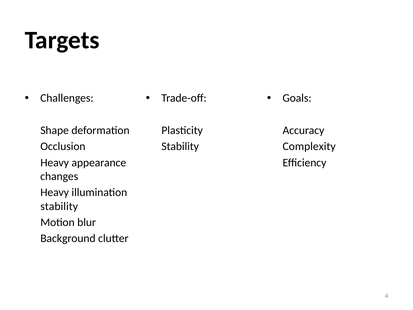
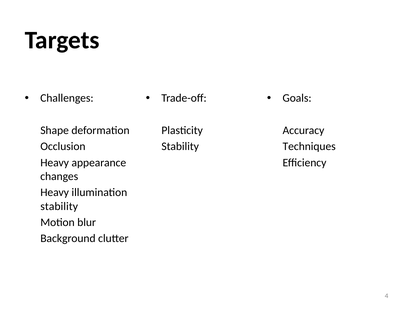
Complexity: Complexity -> Techniques (309, 146)
